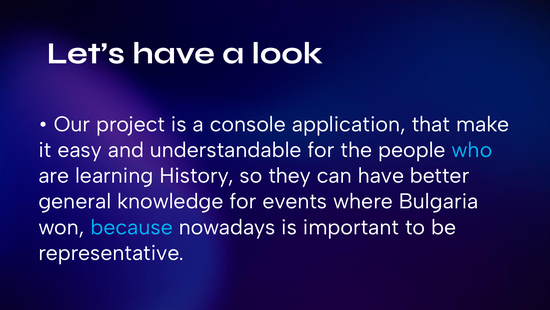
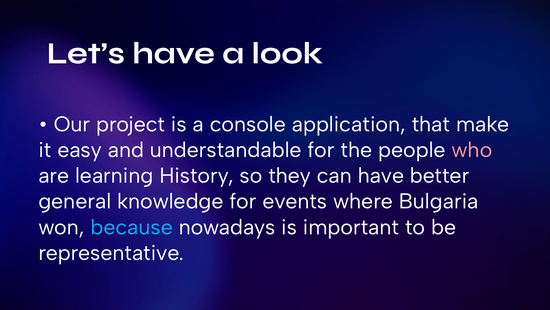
who colour: light blue -> pink (472, 150)
